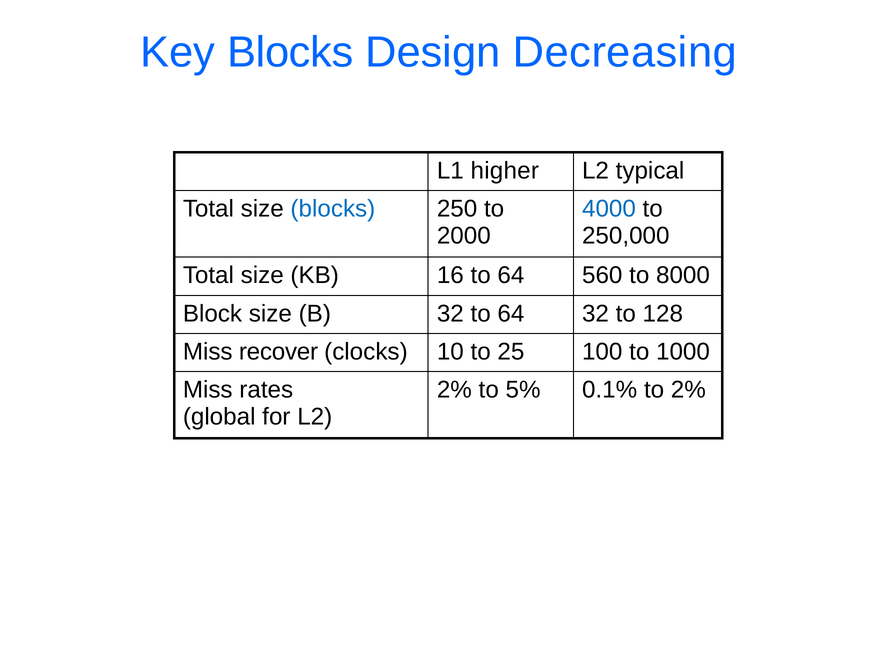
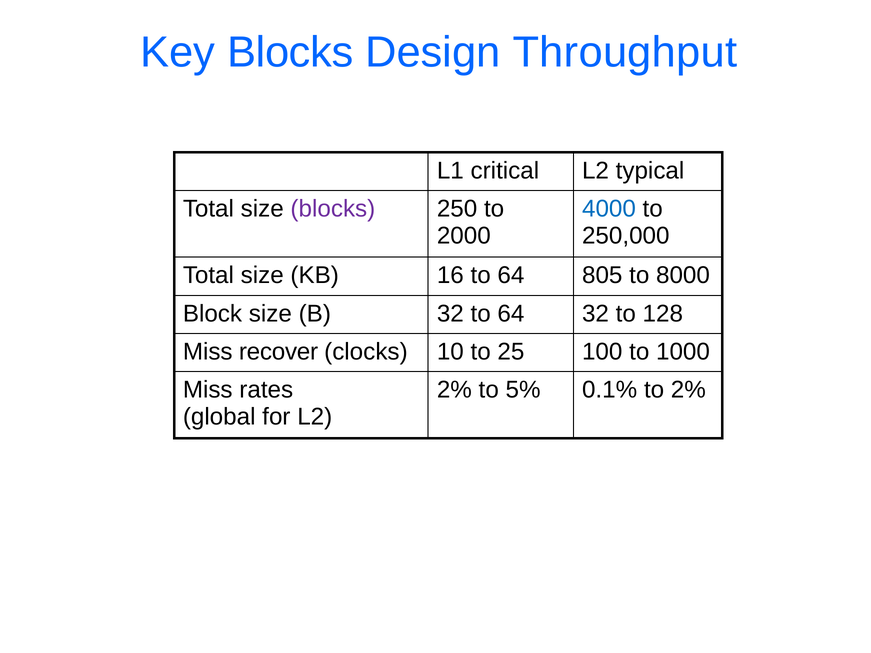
Decreasing: Decreasing -> Throughput (625, 52)
higher: higher -> critical (505, 171)
blocks colour: blue -> purple (333, 209)
560: 560 -> 805 (602, 276)
